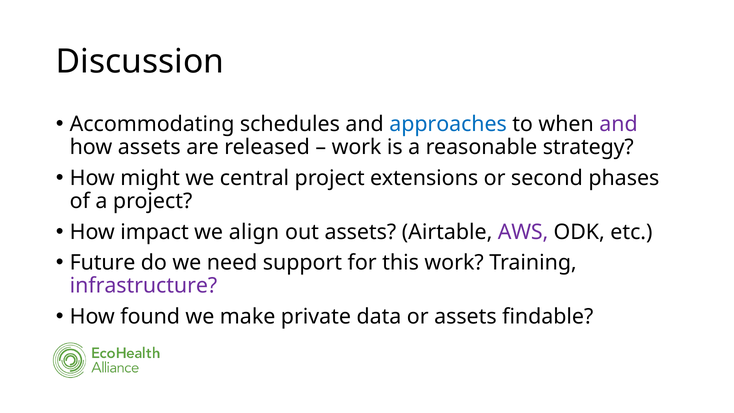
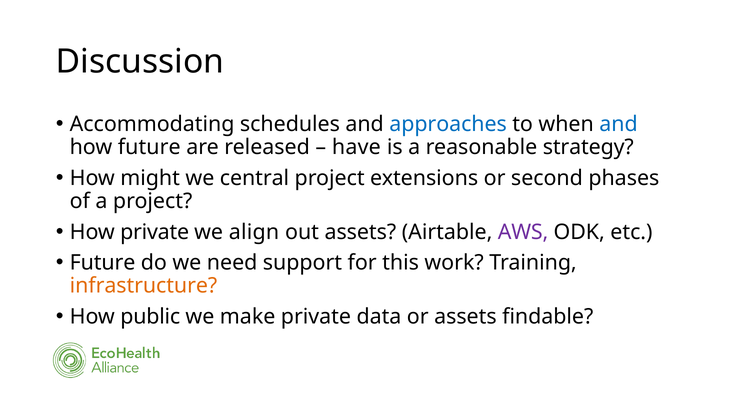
and colour: purple -> blue (619, 124)
how assets: assets -> future (149, 147)
work: work -> have (356, 147)
How impact: impact -> private (155, 232)
infrastructure colour: purple -> orange (143, 286)
found: found -> public (150, 317)
